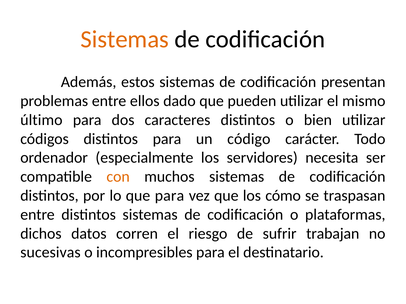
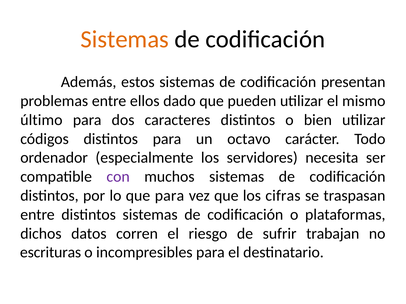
código: código -> octavo (249, 139)
con colour: orange -> purple (118, 177)
cómo: cómo -> cifras (283, 196)
sucesivas: sucesivas -> escrituras (51, 253)
